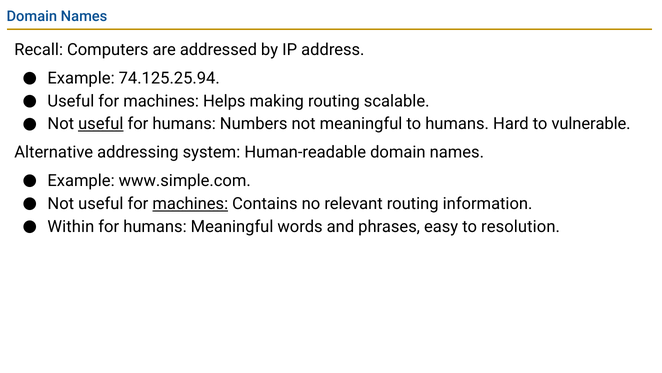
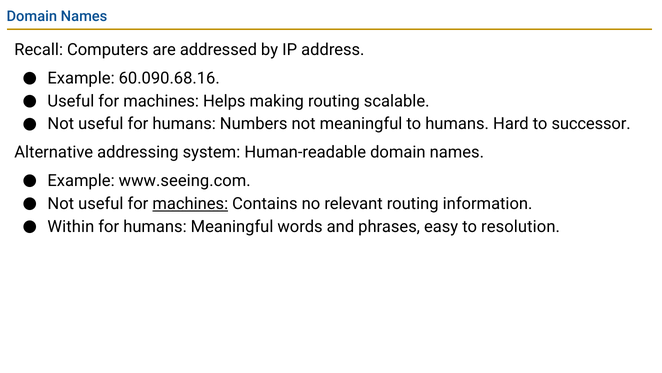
74.125.25.94: 74.125.25.94 -> 60.090.68.16 (169, 78)
useful underline: present -> none (101, 124)
vulnerable: vulnerable -> successor (591, 124)
www.simple.com: www.simple.com -> www.seeing.com (185, 181)
